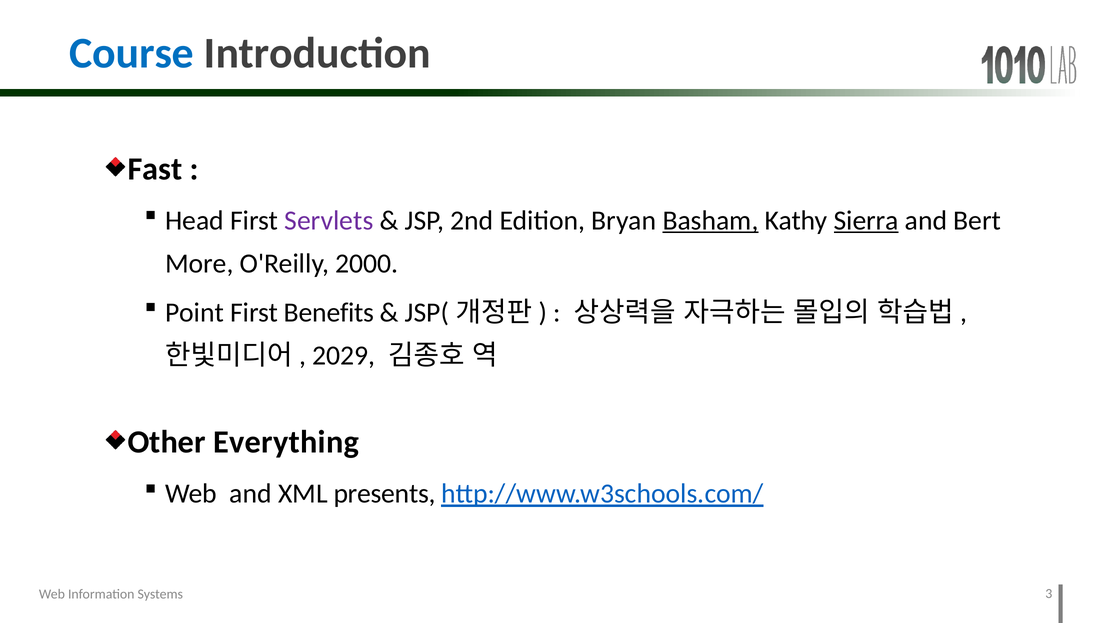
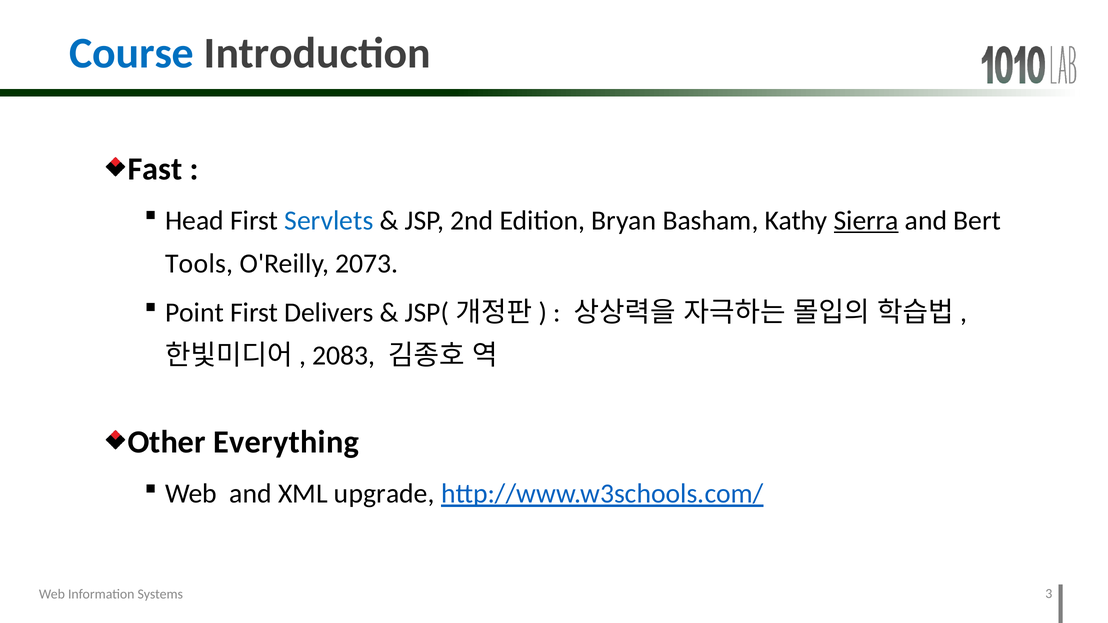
Servlets colour: purple -> blue (329, 220)
Basham underline: present -> none (710, 220)
More: More -> Tools (199, 264)
2000: 2000 -> 2073 (367, 264)
Benefits: Benefits -> Delivers (329, 313)
2029: 2029 -> 2083 (344, 356)
presents: presents -> upgrade (384, 494)
